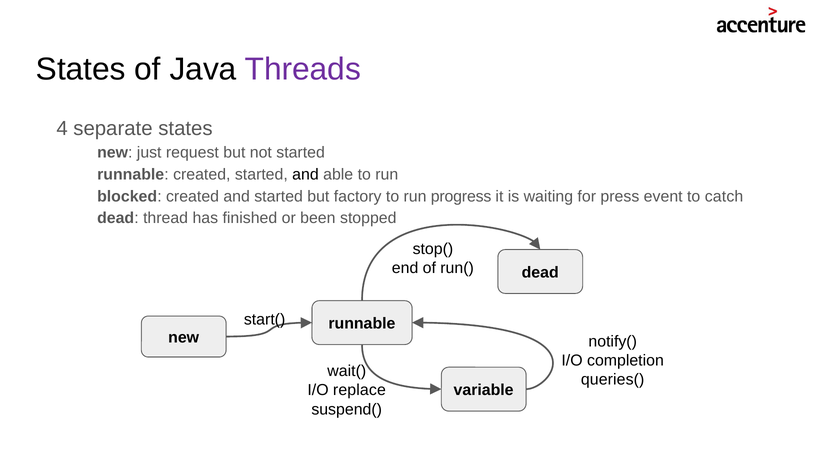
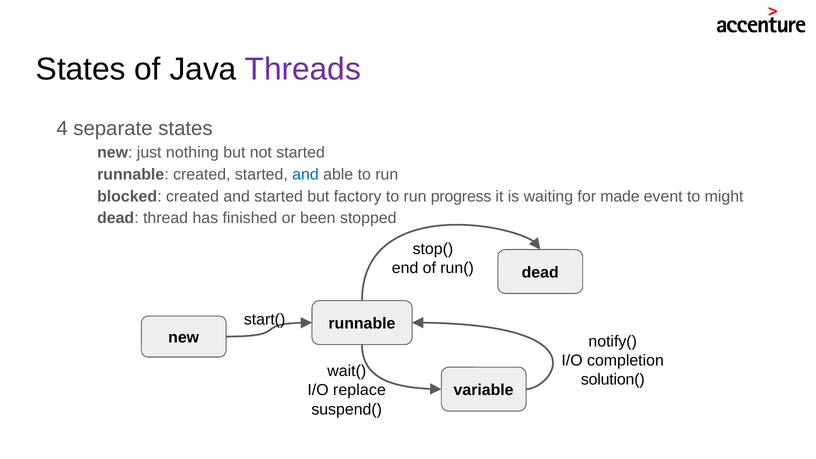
request: request -> nothing (192, 153)
and colour: black -> blue (306, 174)
press: press -> made (620, 196)
catch: catch -> might (724, 196)
queries(: queries( -> solution( (613, 380)
